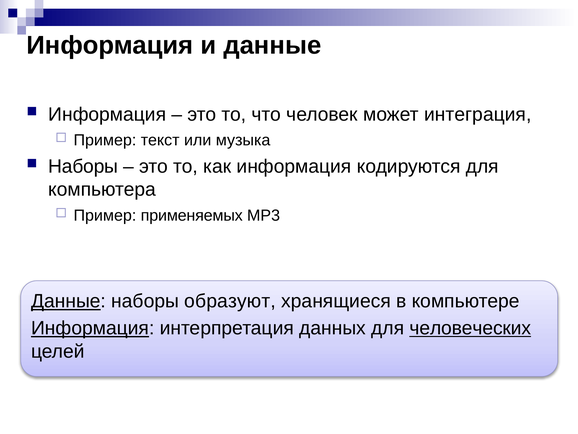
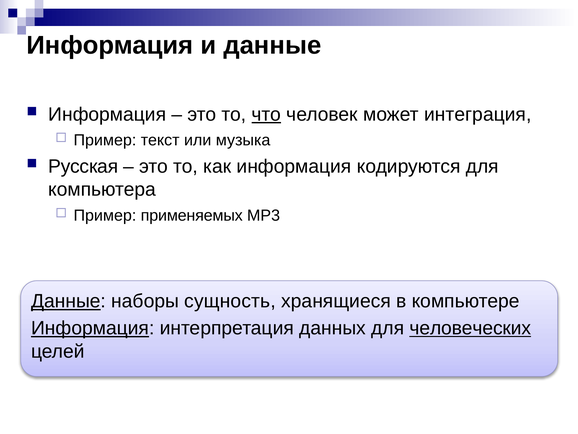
что underline: none -> present (266, 114)
Наборы: Наборы -> Русская (83, 166)
образуют: образуют -> сущность (230, 301)
